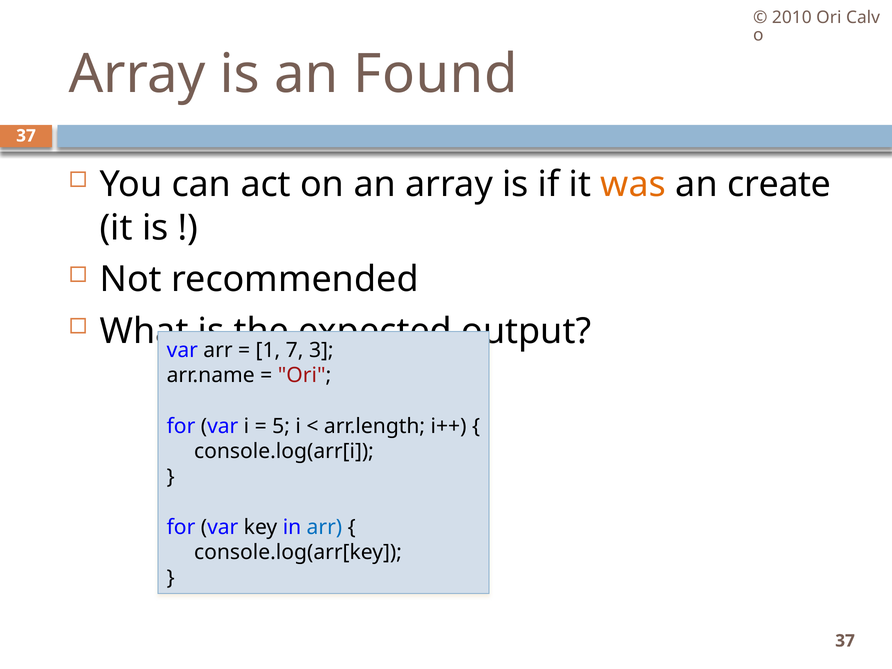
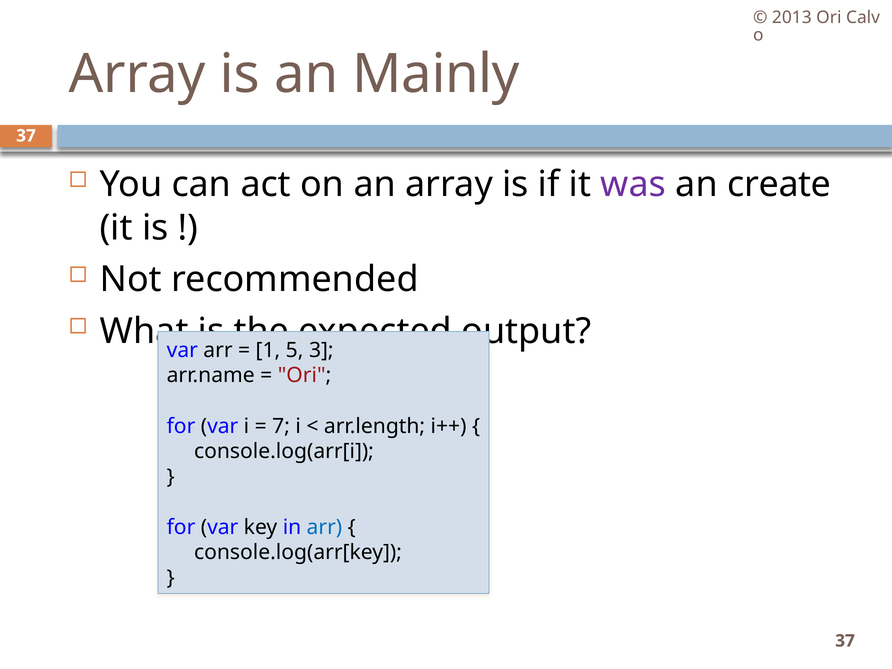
2010: 2010 -> 2013 (792, 18)
Found: Found -> Mainly (436, 74)
was colour: orange -> purple (633, 185)
7: 7 -> 5 (295, 350)
5: 5 -> 7 (281, 426)
